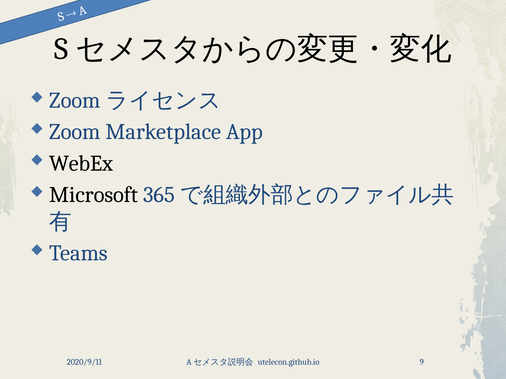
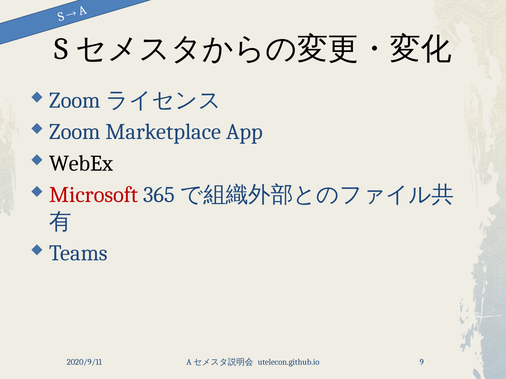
Microsoft colour: black -> red (94, 195)
